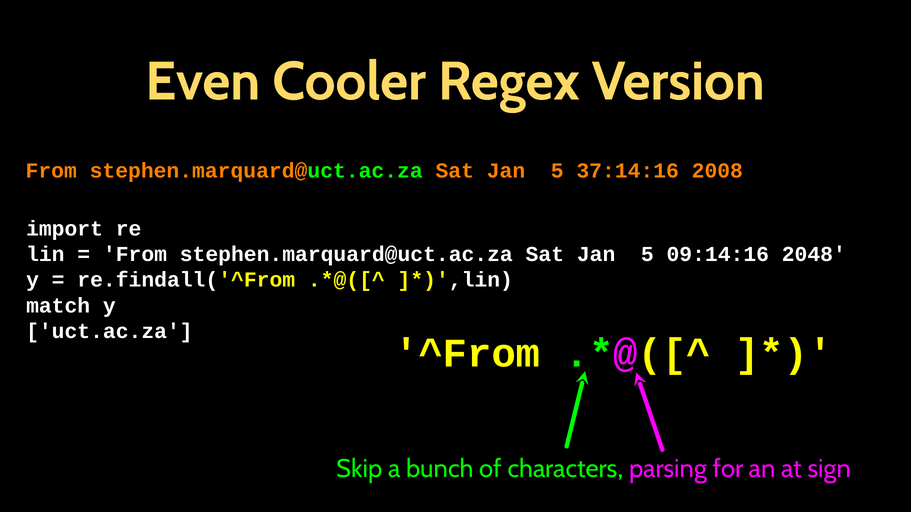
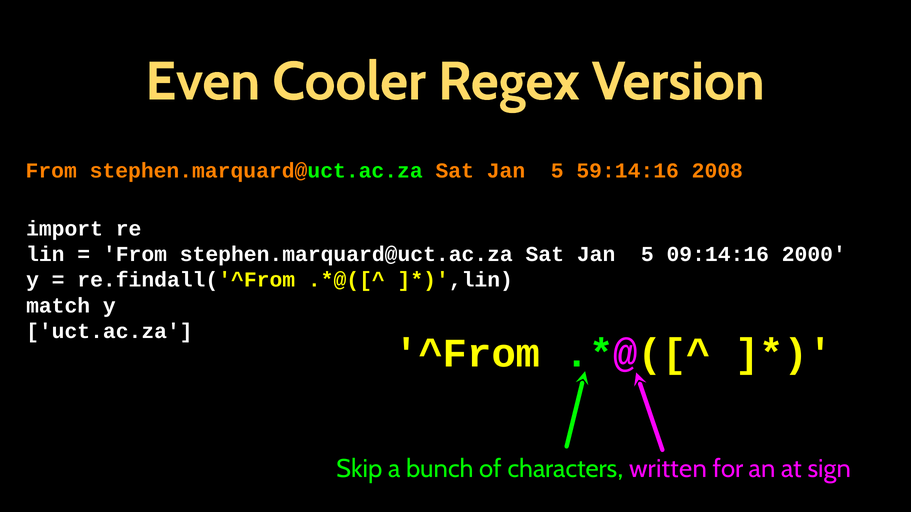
37:14:16: 37:14:16 -> 59:14:16 (628, 171)
2048: 2048 -> 2000 (814, 254)
parsing: parsing -> written (668, 469)
